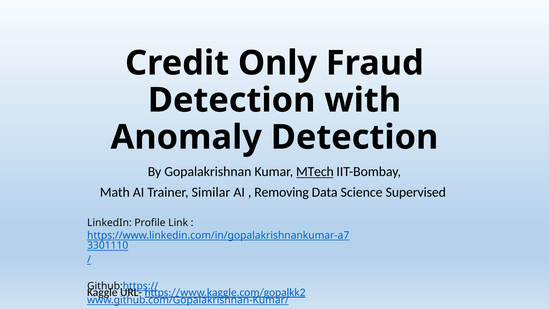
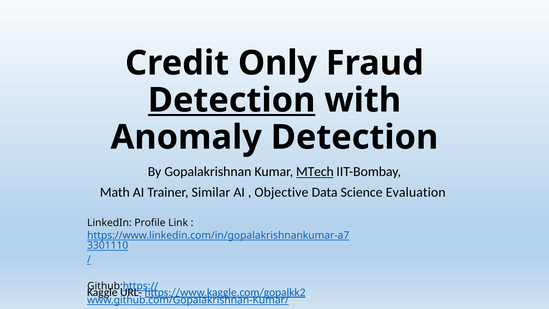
Detection underline: none -> present (232, 100)
Removing: Removing -> Objective (281, 192)
Supervised: Supervised -> Evaluation (416, 192)
